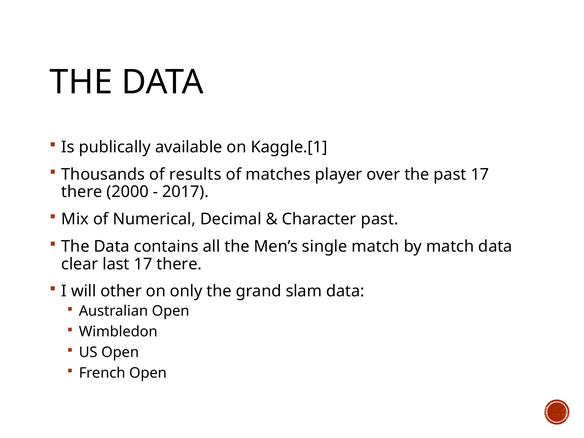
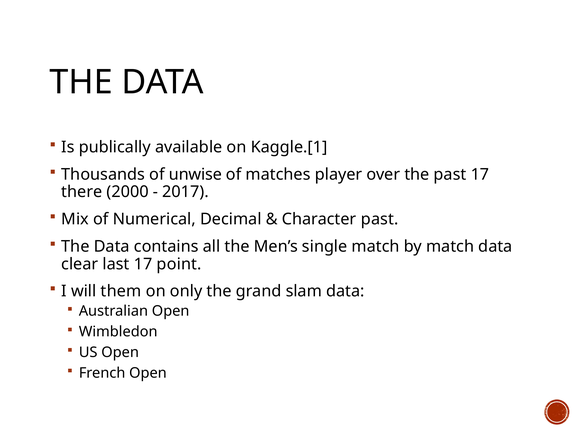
results: results -> unwise (195, 174)
last 17 there: there -> point (179, 264)
other: other -> them (121, 291)
